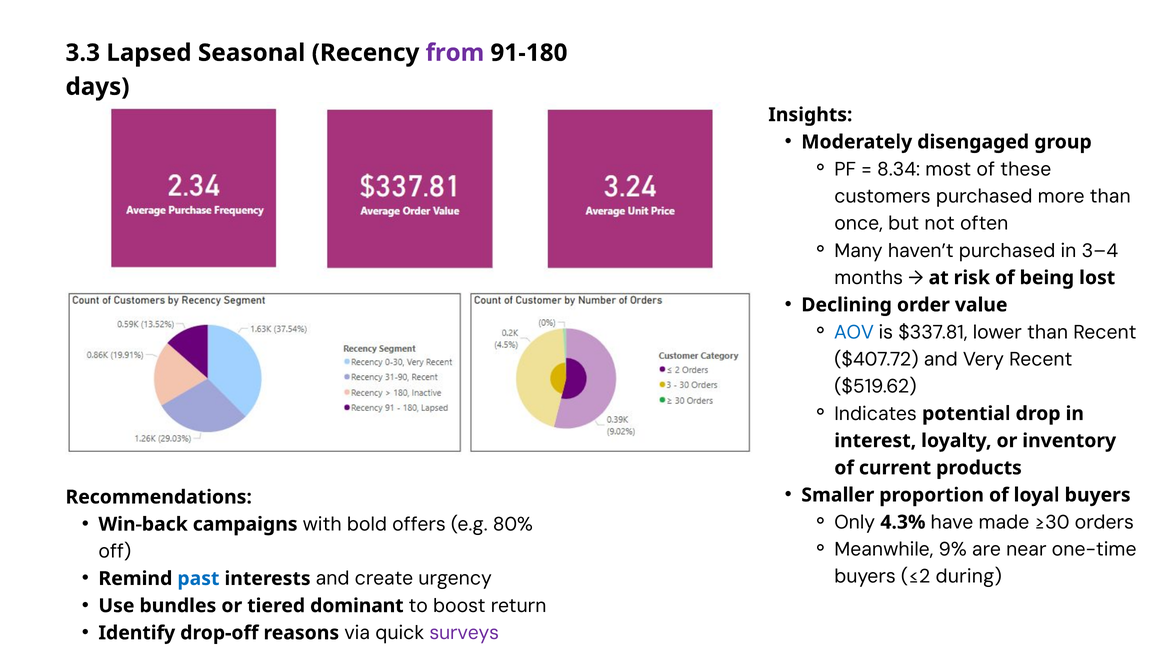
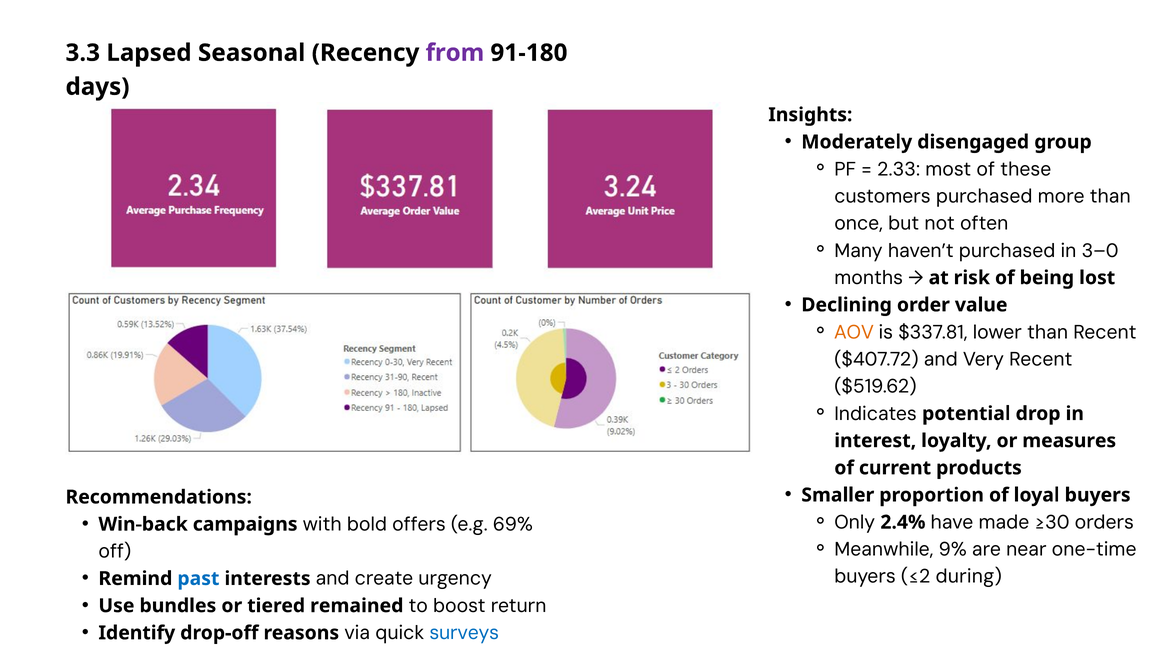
8.34: 8.34 -> 2.33 (899, 169)
3–4: 3–4 -> 3–0 (1100, 251)
AOV colour: blue -> orange (854, 332)
inventory: inventory -> measures (1069, 441)
4.3%: 4.3% -> 2.4% (903, 522)
80%: 80% -> 69% (513, 524)
dominant: dominant -> remained (357, 606)
surveys colour: purple -> blue (464, 633)
